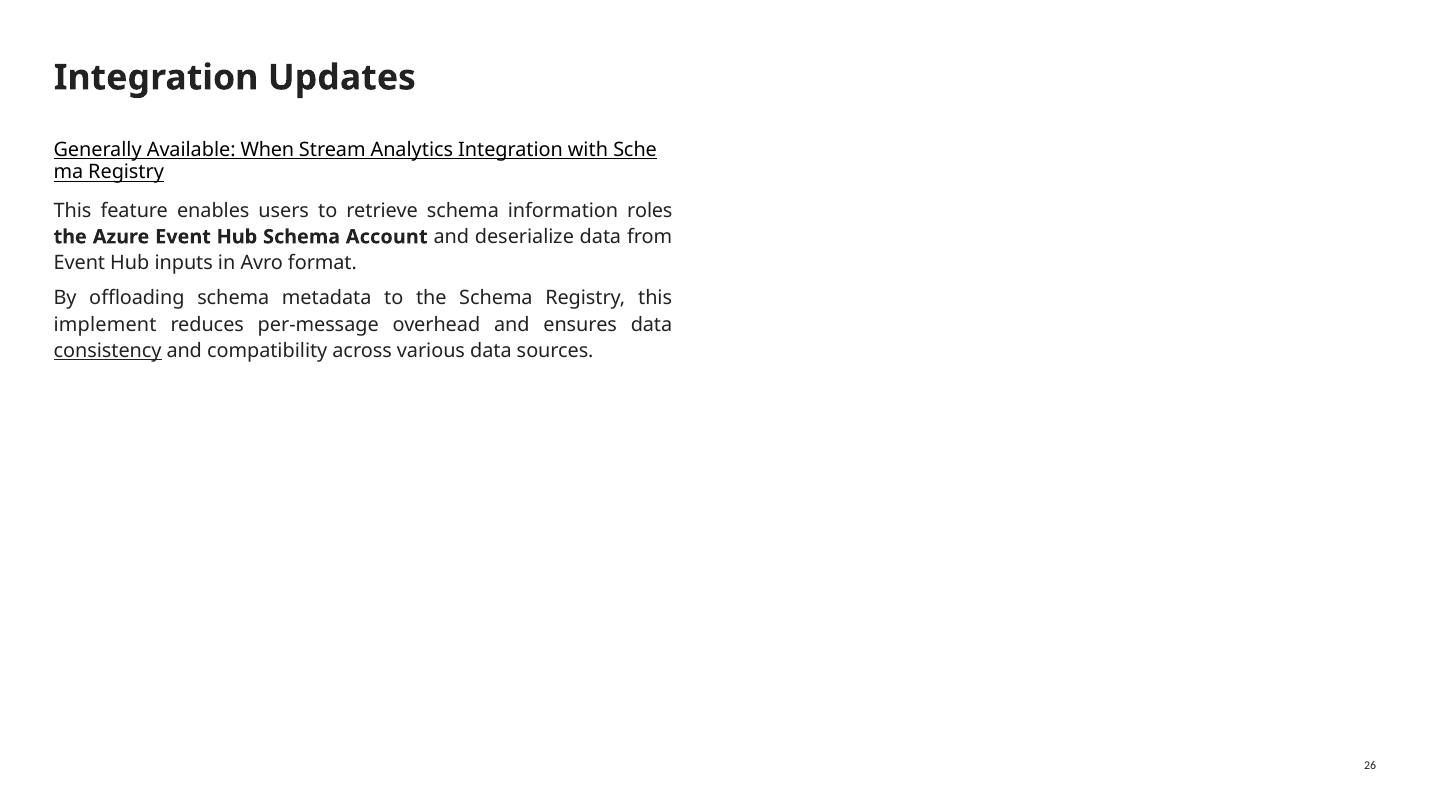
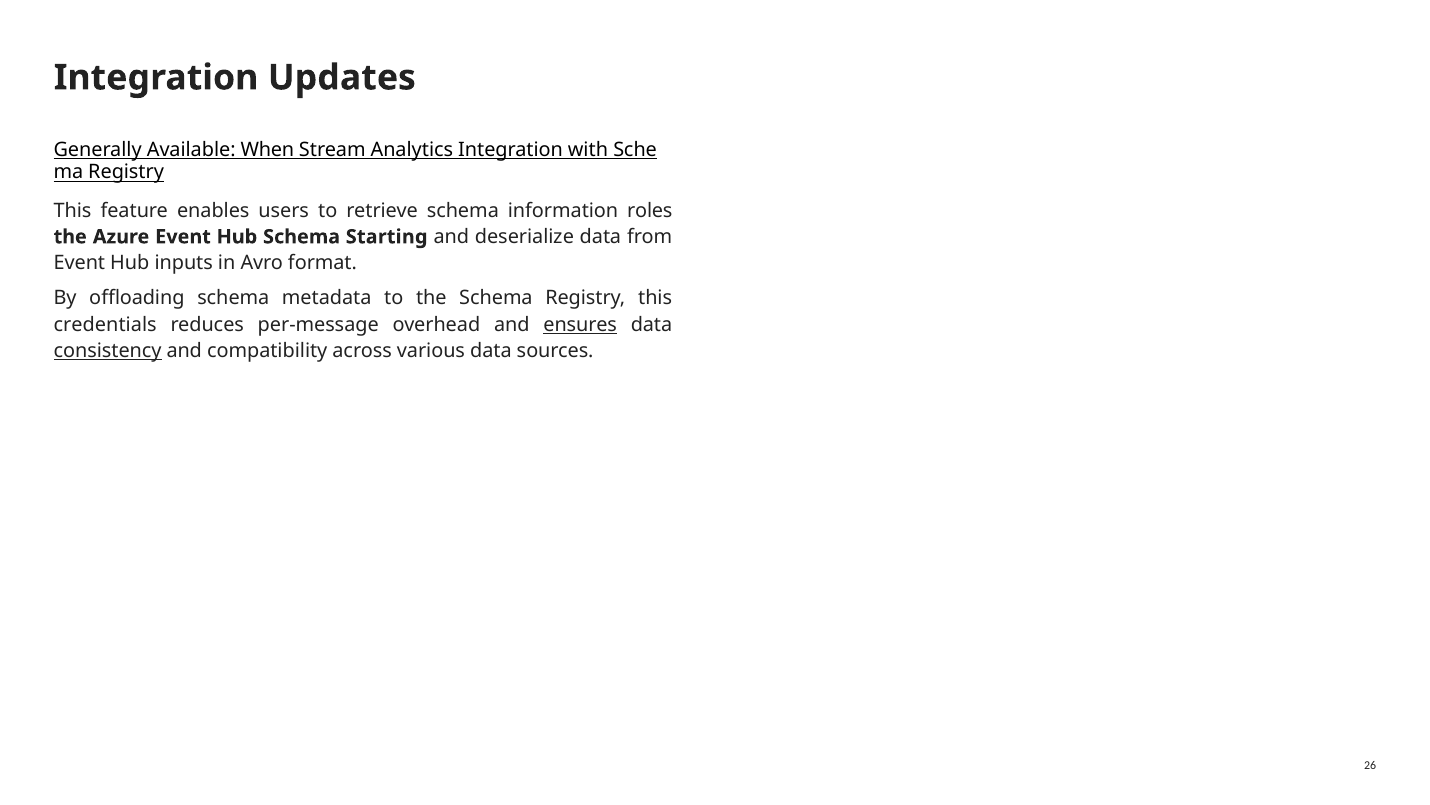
Account: Account -> Starting (387, 237)
implement: implement -> credentials (105, 324)
ensures underline: none -> present (580, 324)
